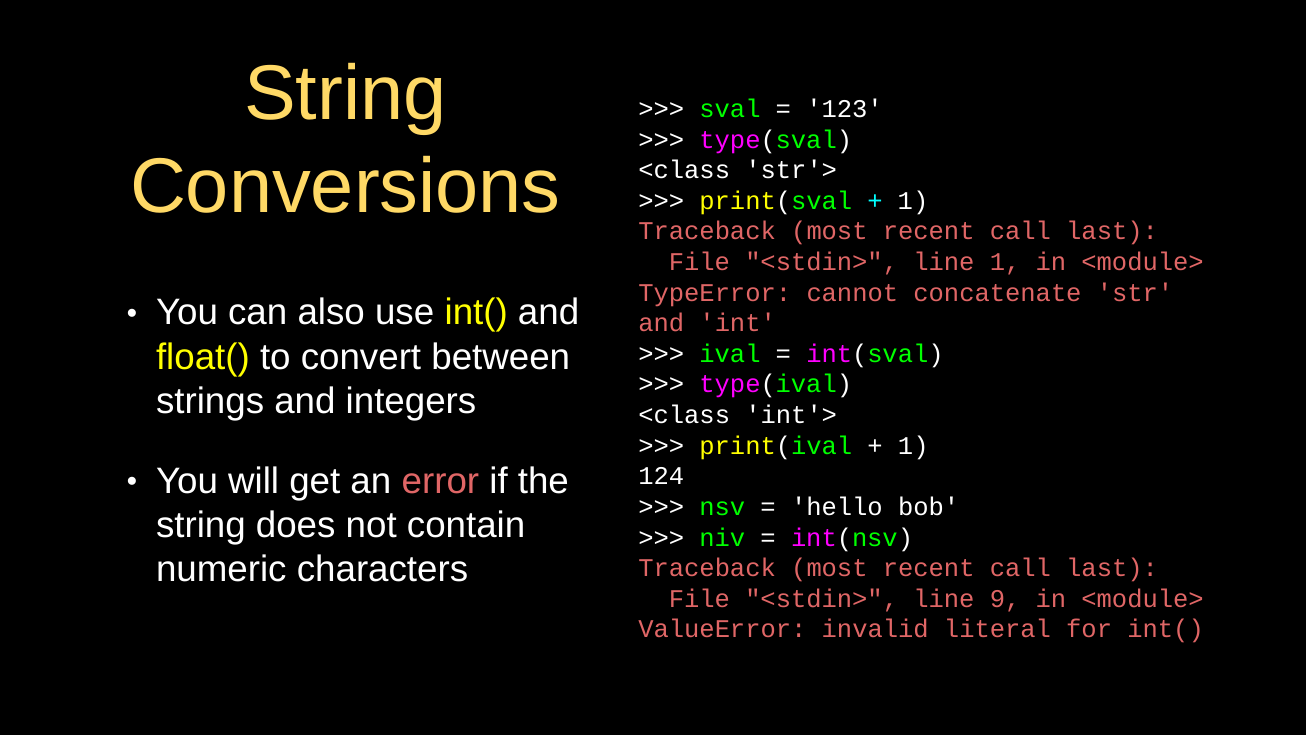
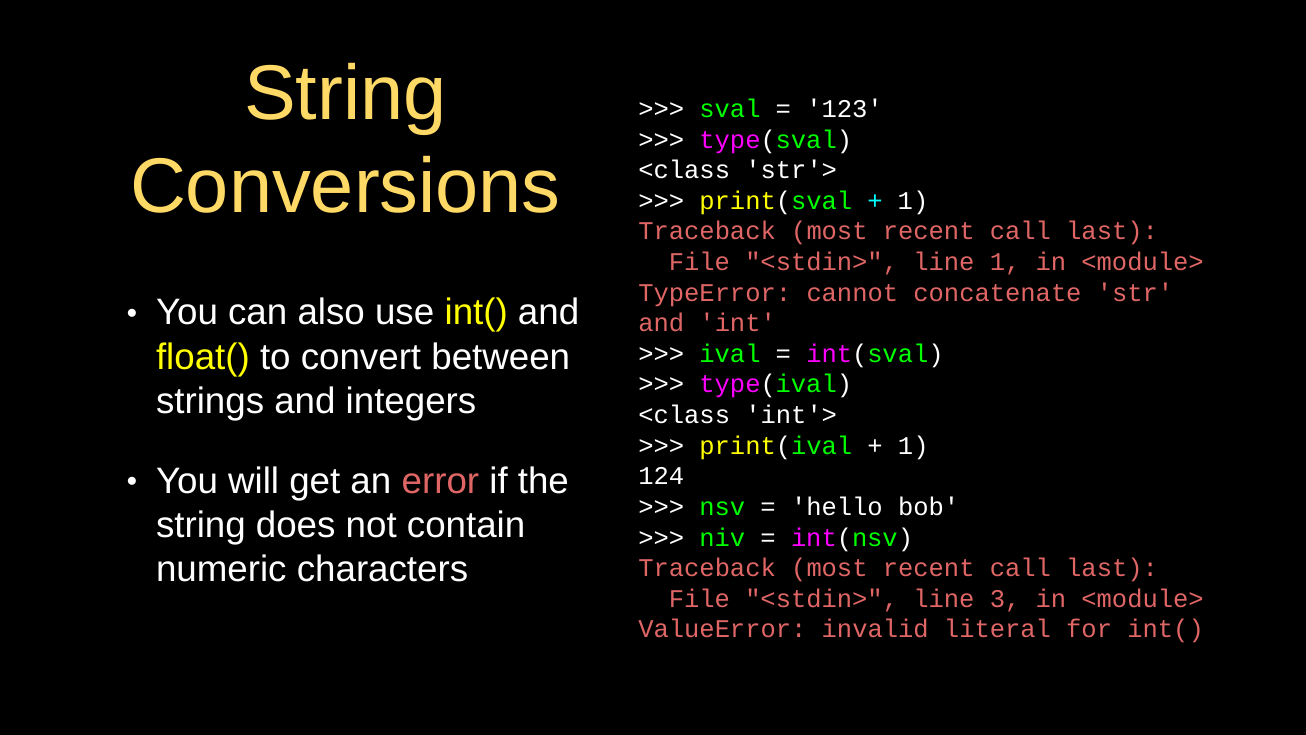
9: 9 -> 3 (1005, 599)
